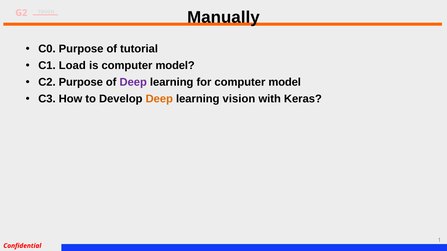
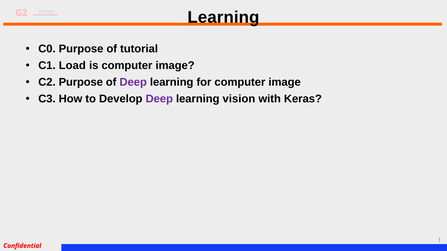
Manually: Manually -> Learning (223, 17)
is computer model: model -> image (175, 66)
for computer model: model -> image (285, 82)
Deep colour: orange -> purple (159, 99)
